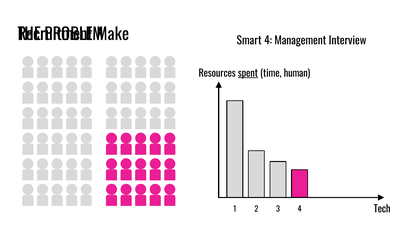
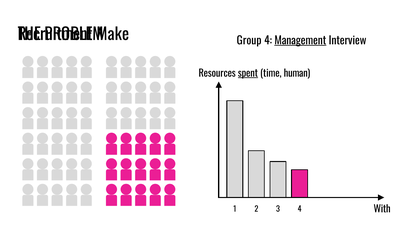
Smart: Smart -> Group (249, 41)
Management underline: none -> present (300, 41)
Tech: Tech -> With (382, 209)
